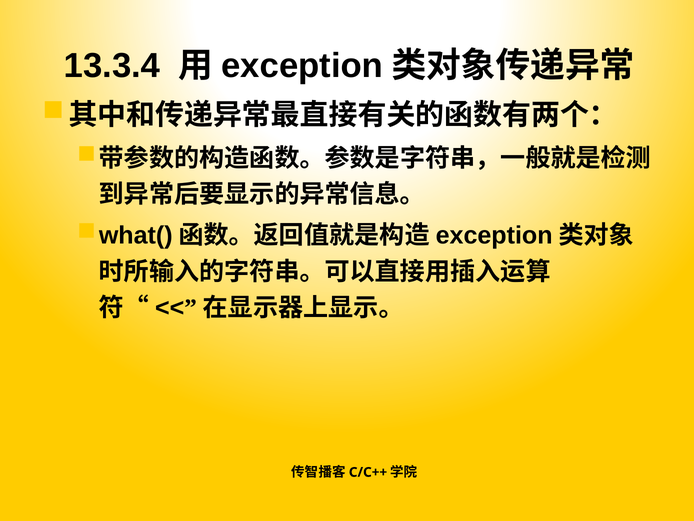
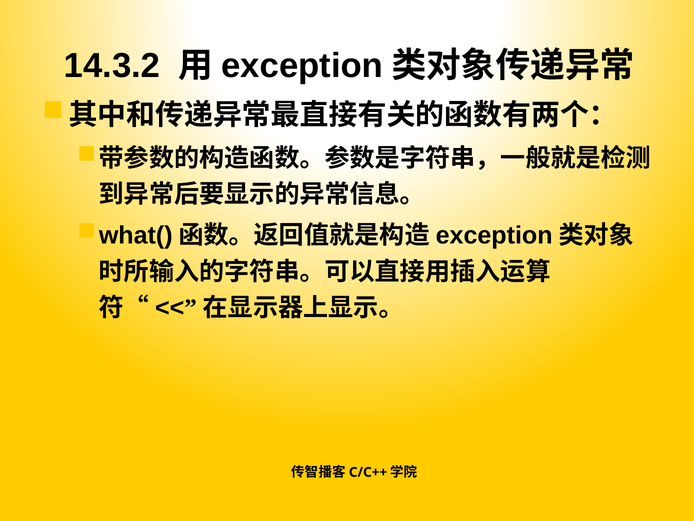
13.3.4: 13.3.4 -> 14.3.2 (112, 66)
